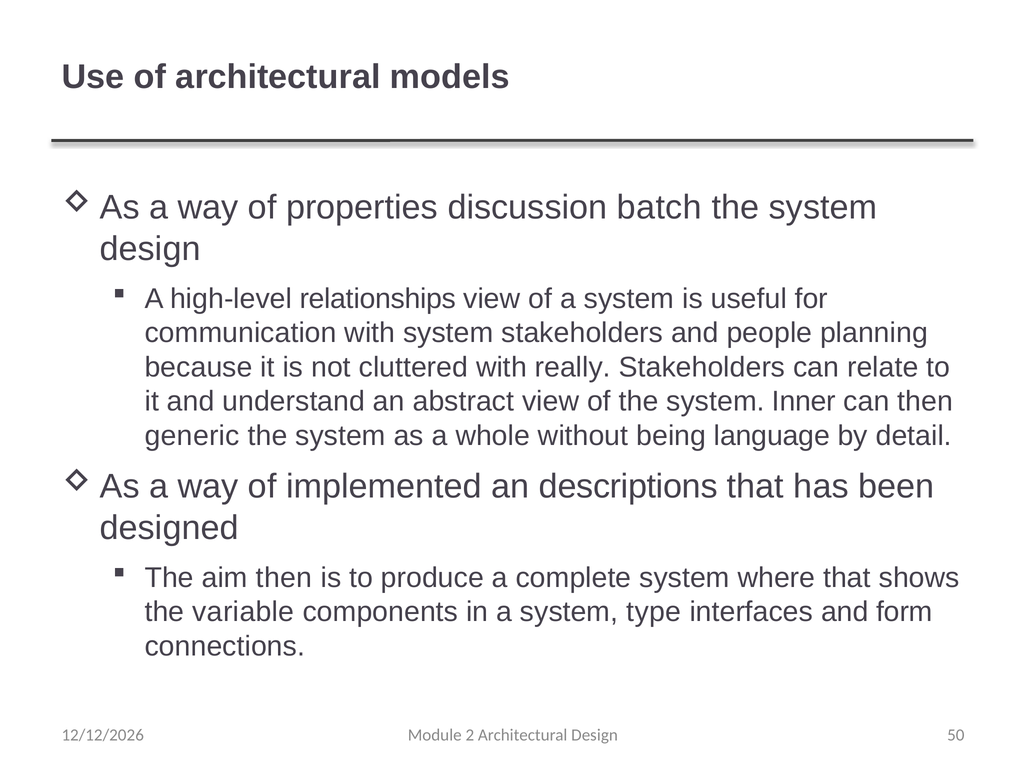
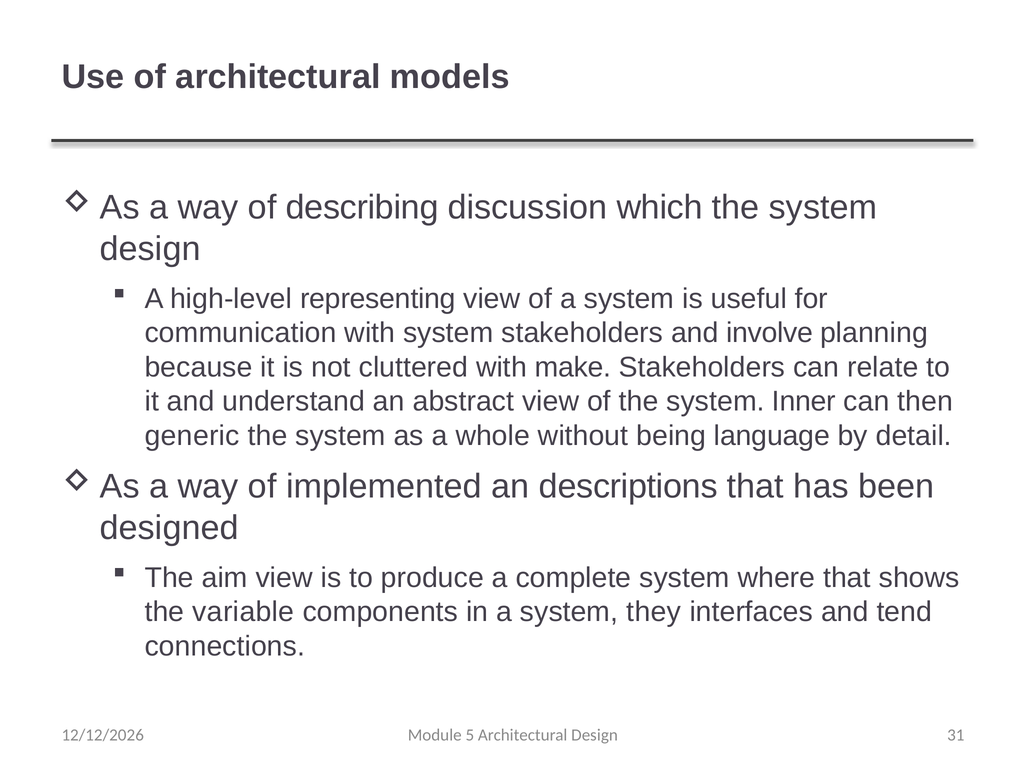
properties: properties -> describing (362, 208)
batch: batch -> which (660, 208)
relationships: relationships -> representing (378, 299)
people: people -> involve (770, 333)
really: really -> make (573, 367)
aim then: then -> view (284, 577)
type: type -> they (654, 612)
form: form -> tend (904, 612)
50: 50 -> 31 (956, 735)
2: 2 -> 5 (470, 735)
